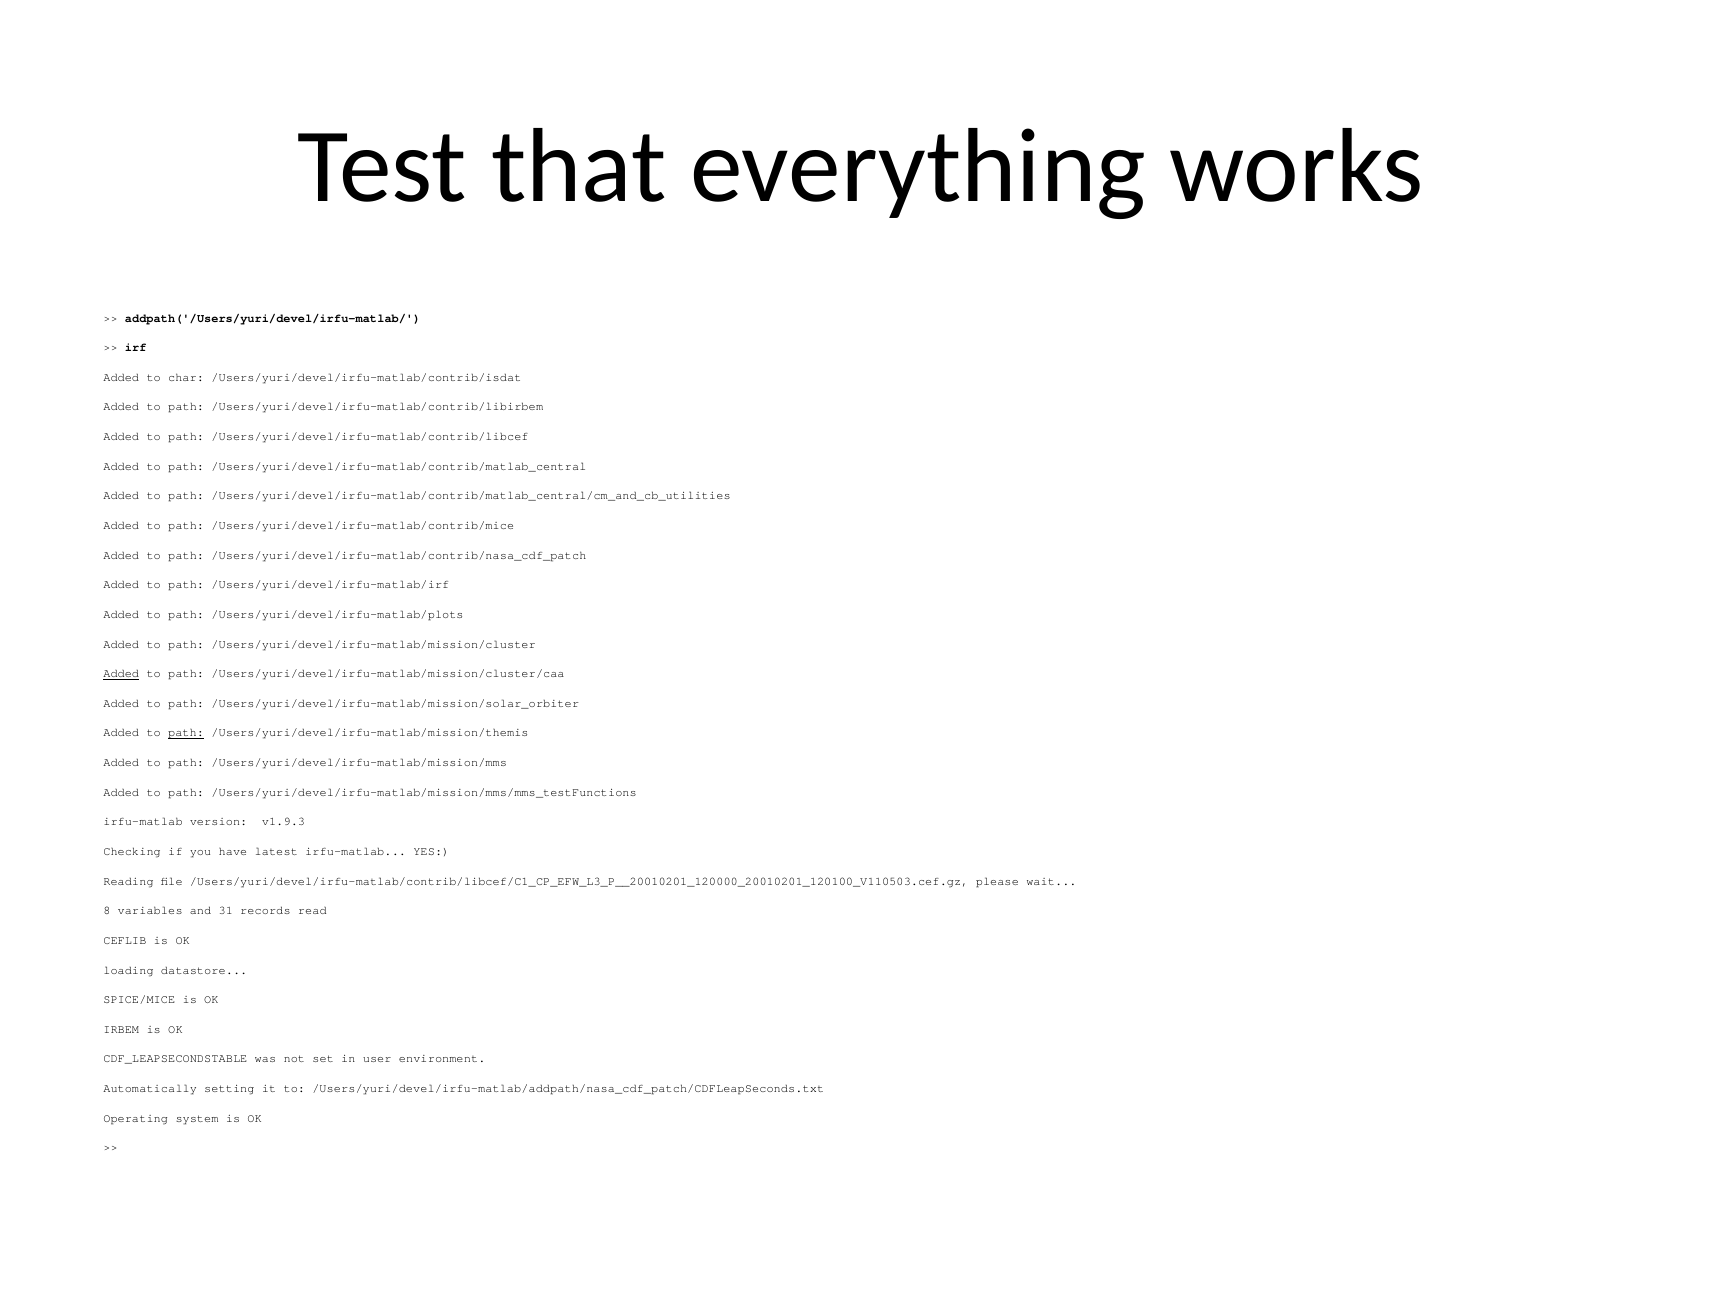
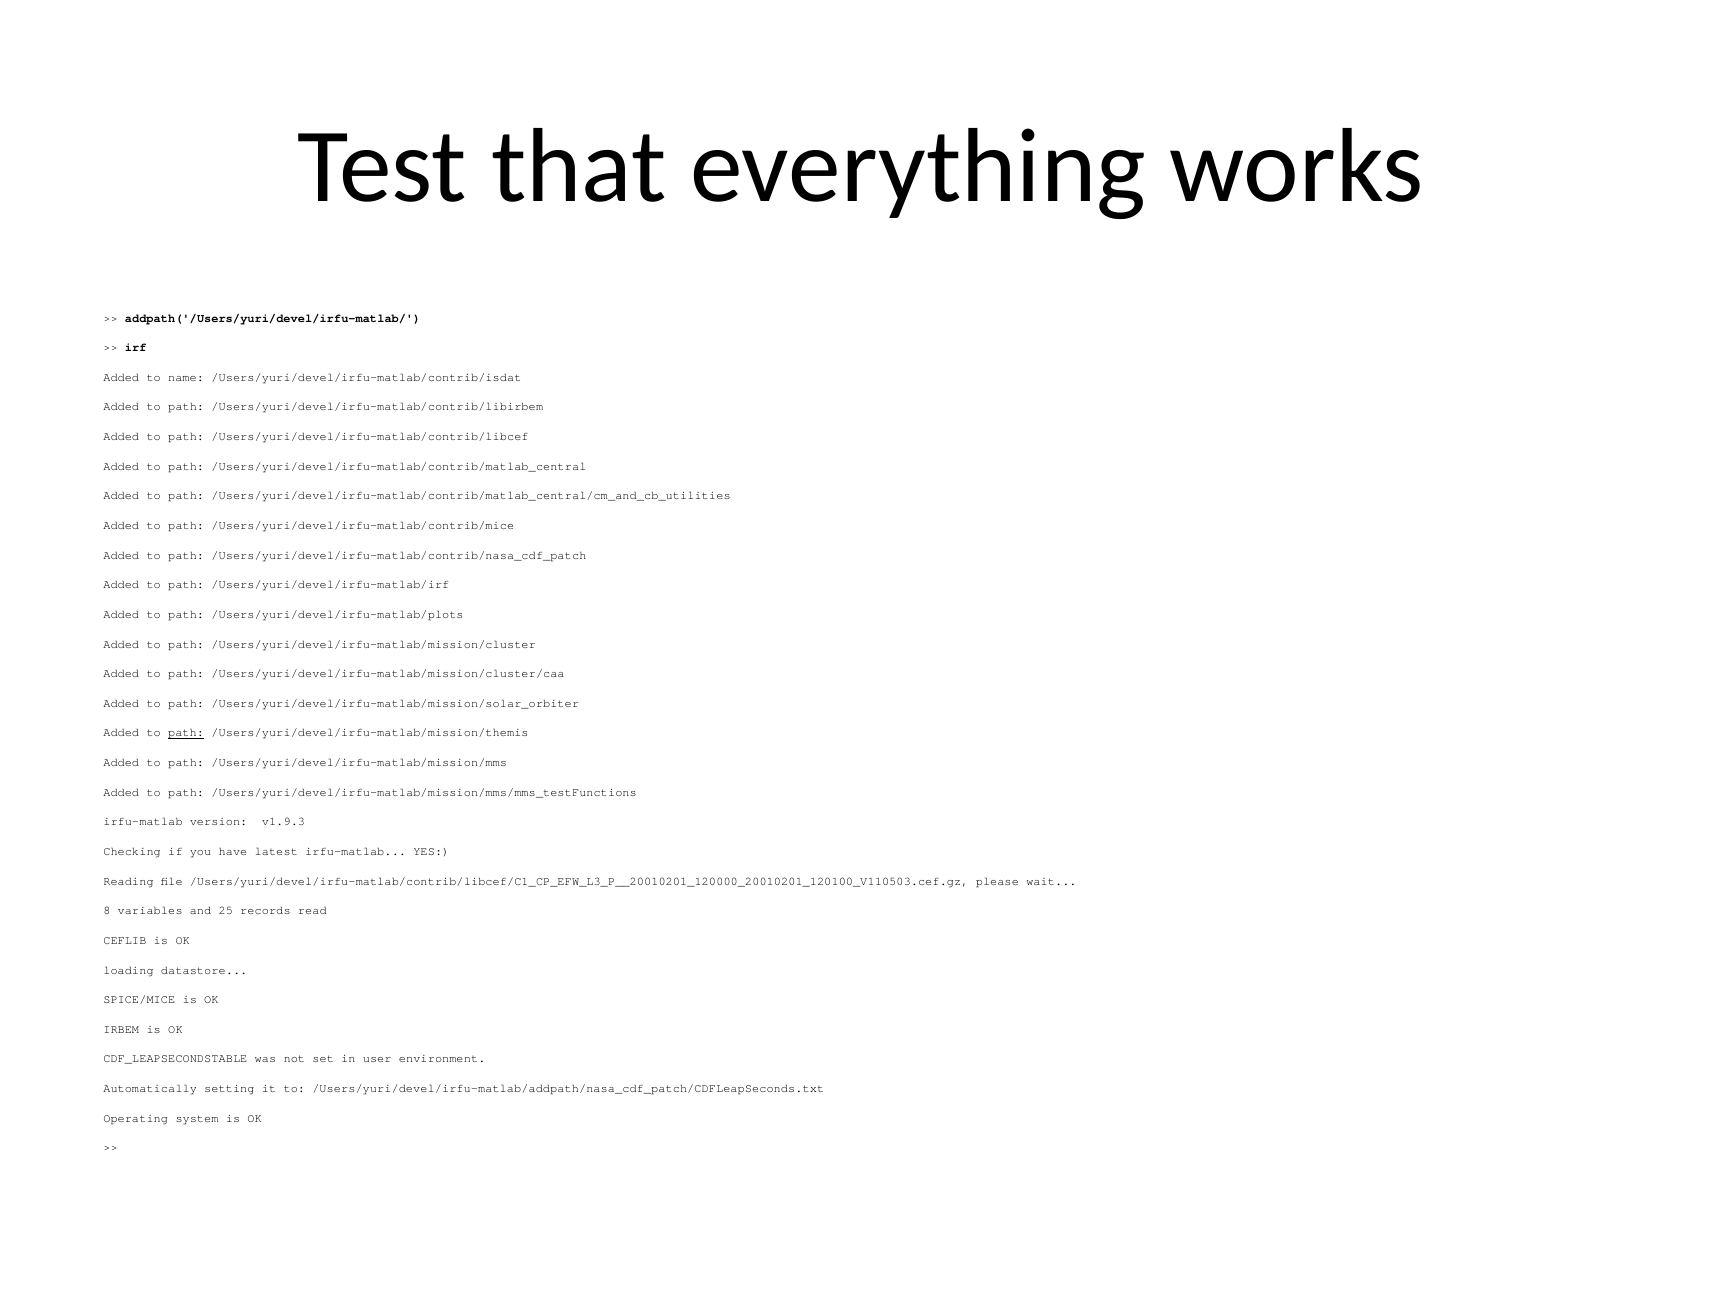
char: char -> name (186, 377)
Added underline: present -> none (121, 674)
31: 31 -> 25 (226, 911)
